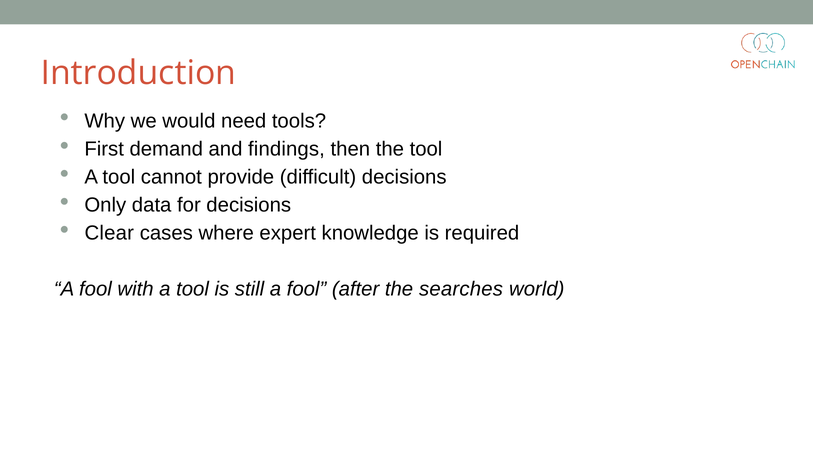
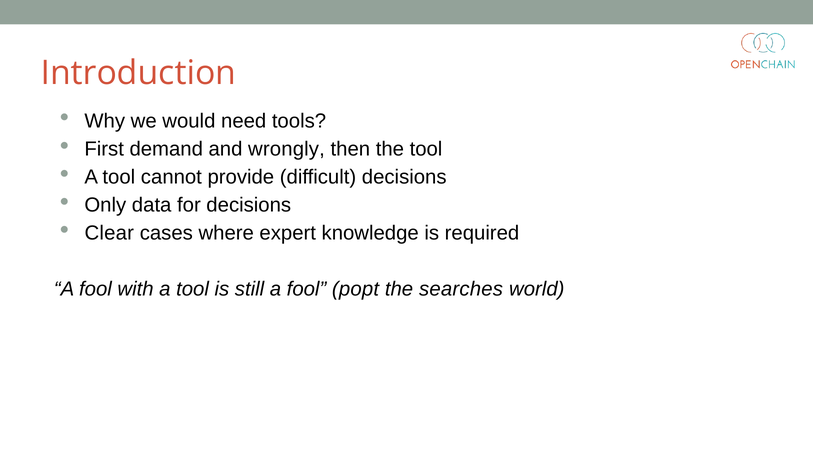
findings: findings -> wrongly (286, 149)
after: after -> popt (356, 289)
